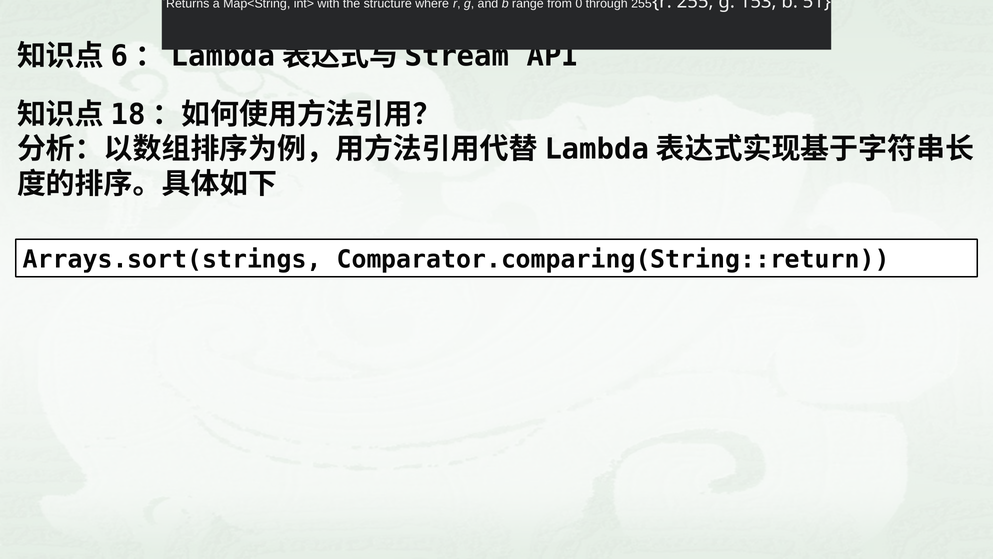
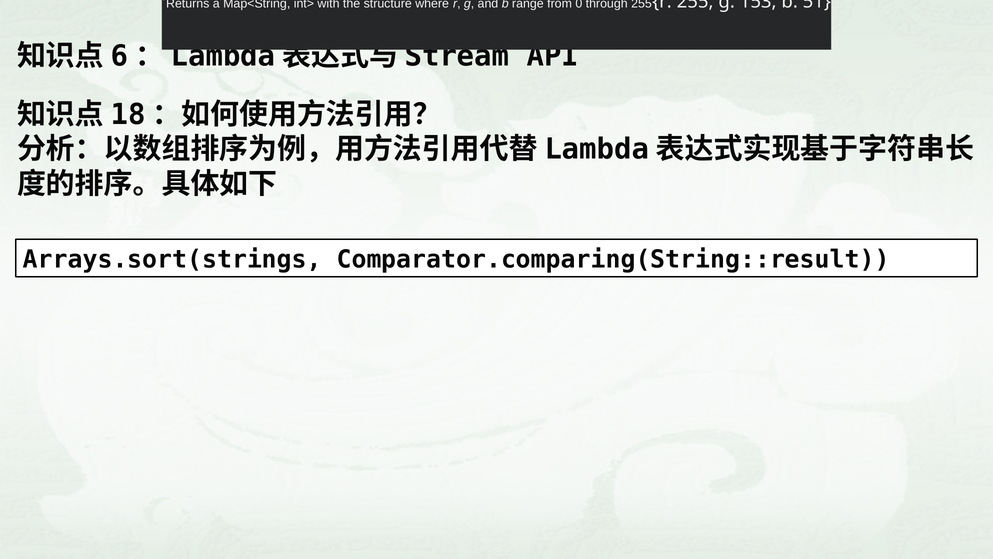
Comparator.comparing(String::return: Comparator.comparing(String::return -> Comparator.comparing(String::result (613, 260)
